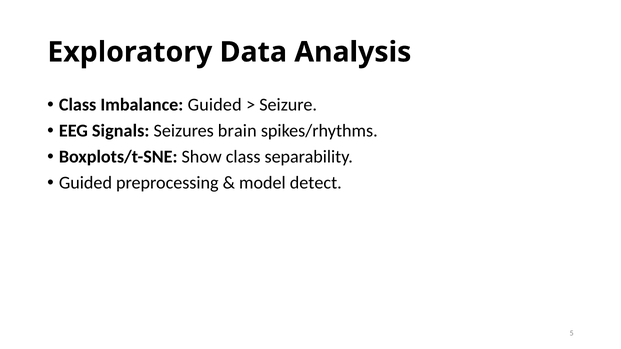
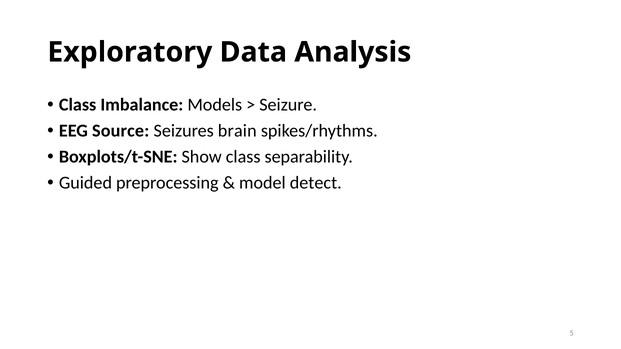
Imbalance Guided: Guided -> Models (215, 105)
Signals: Signals -> Source (121, 131)
